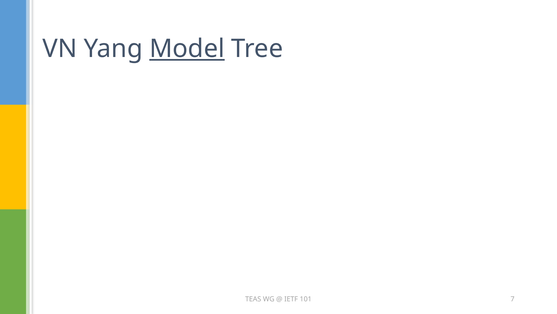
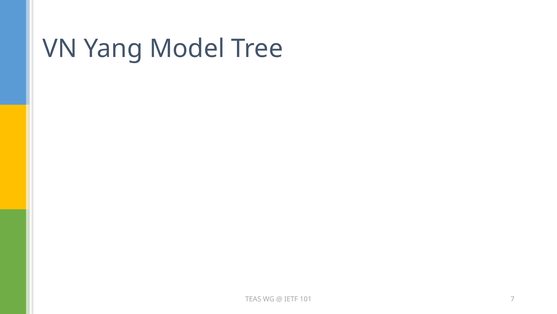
Model underline: present -> none (187, 49)
